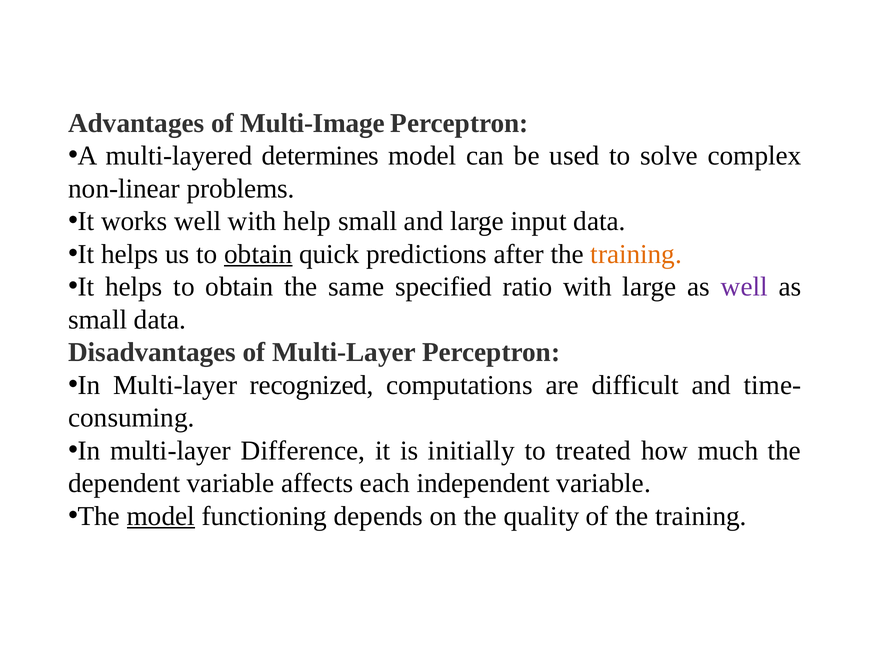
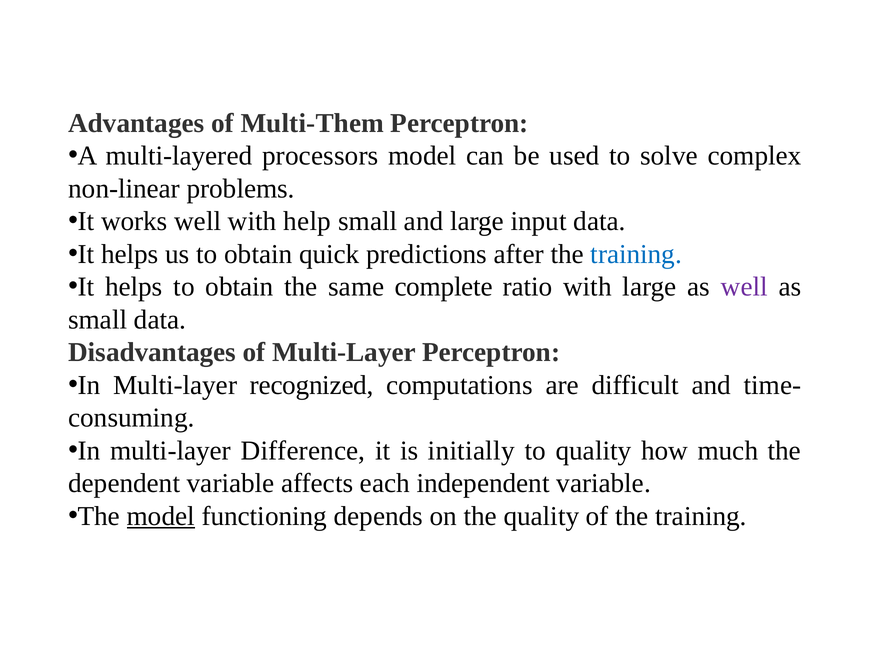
Multi-Image: Multi-Image -> Multi-Them (312, 123)
determines: determines -> processors (320, 156)
obtain underline: present -> none (258, 254)
training colour: orange -> blue (636, 254)
specified: specified -> complete (444, 287)
to treated: treated -> quality (593, 450)
